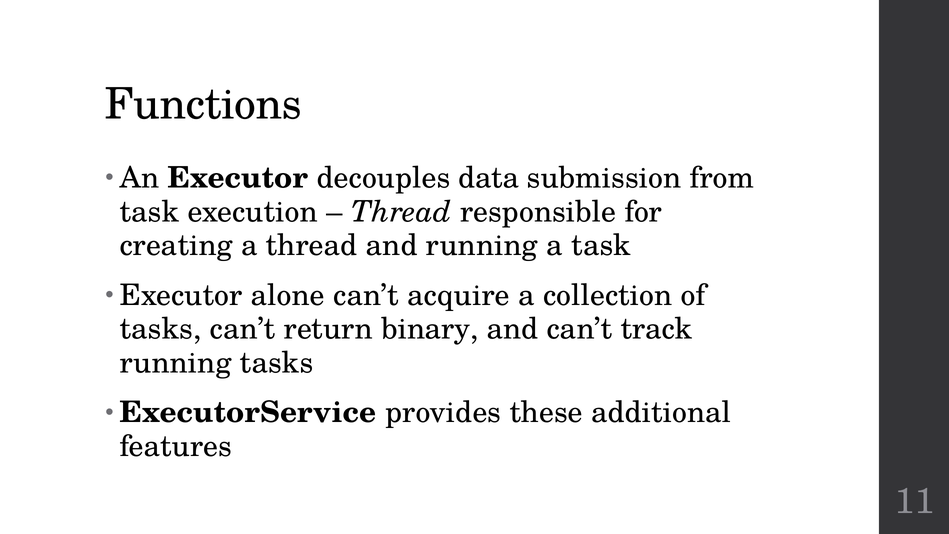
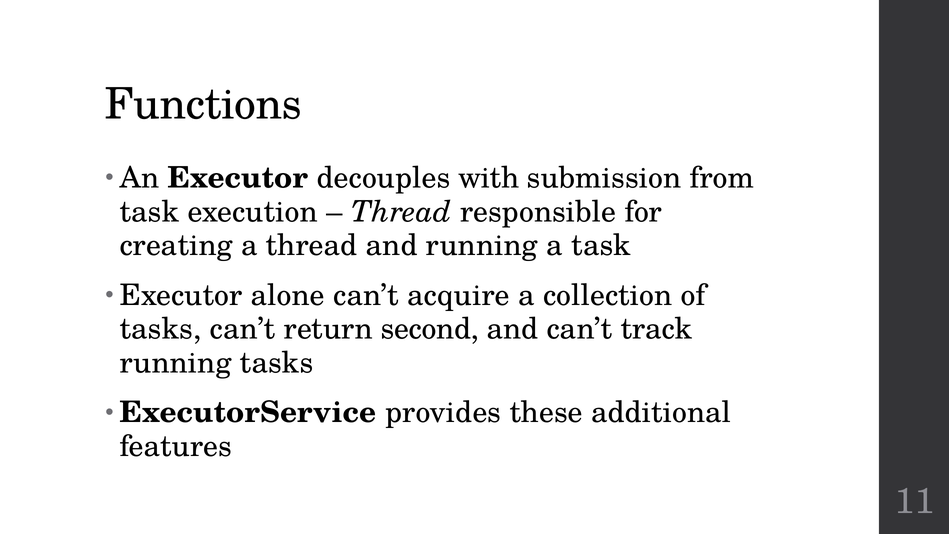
data: data -> with (489, 178)
binary: binary -> second (430, 329)
